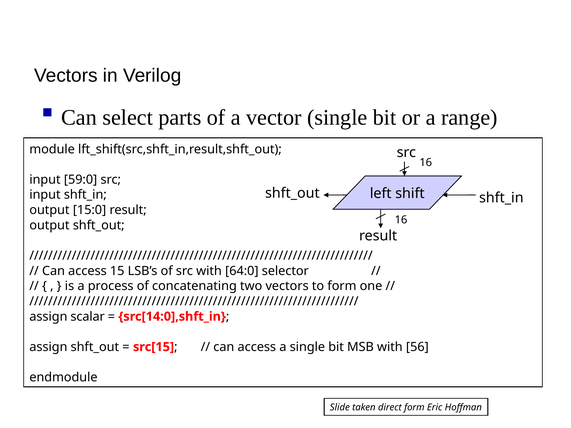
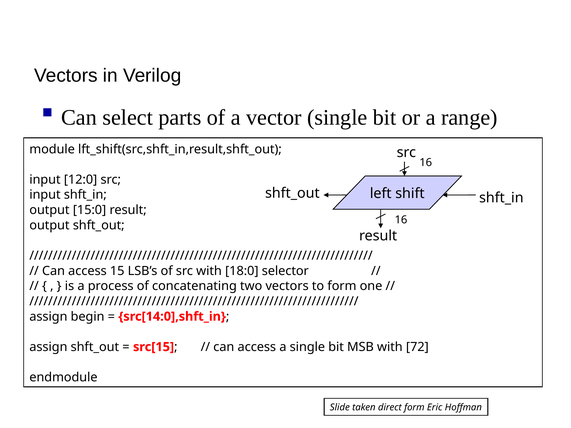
59:0: 59:0 -> 12:0 (81, 180)
64:0: 64:0 -> 18:0 (242, 271)
scalar: scalar -> begin (88, 317)
56: 56 -> 72 (417, 347)
